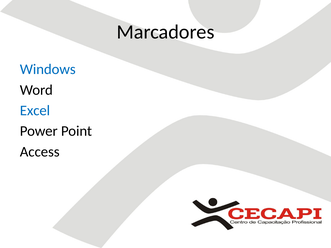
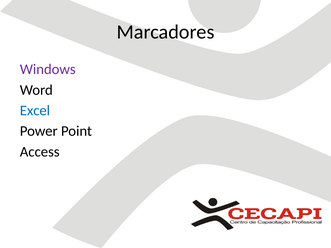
Windows colour: blue -> purple (48, 69)
